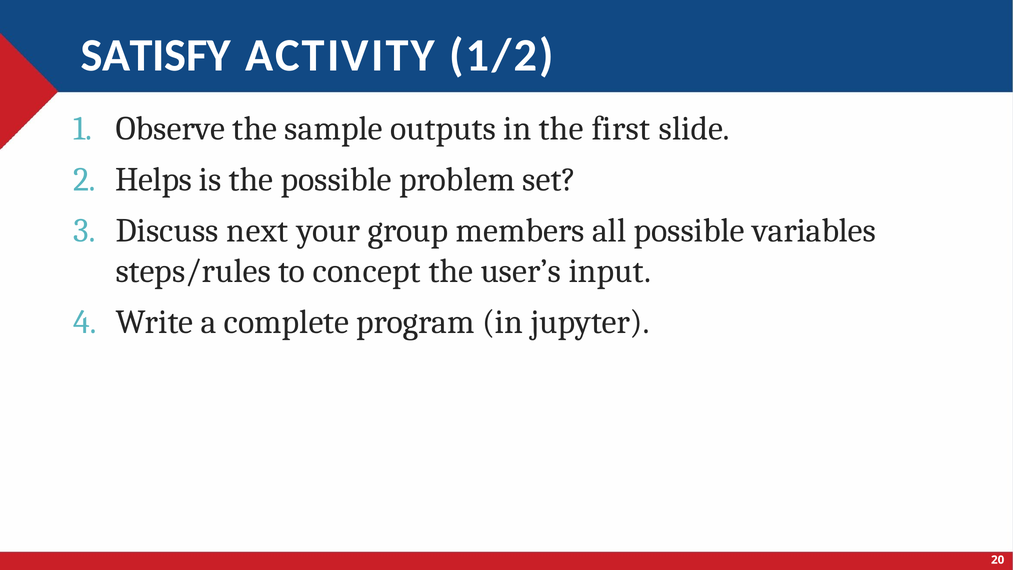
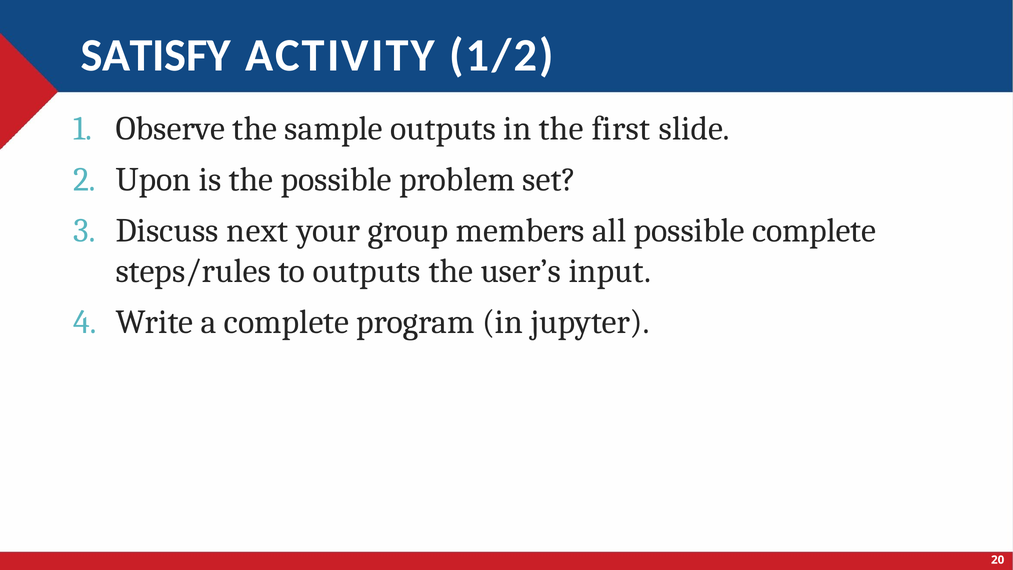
Helps: Helps -> Upon (154, 180)
possible variables: variables -> complete (814, 231)
to concept: concept -> outputs (367, 271)
